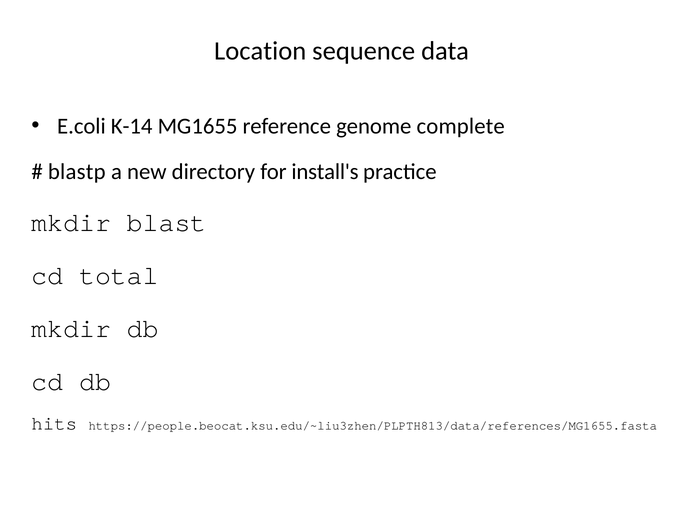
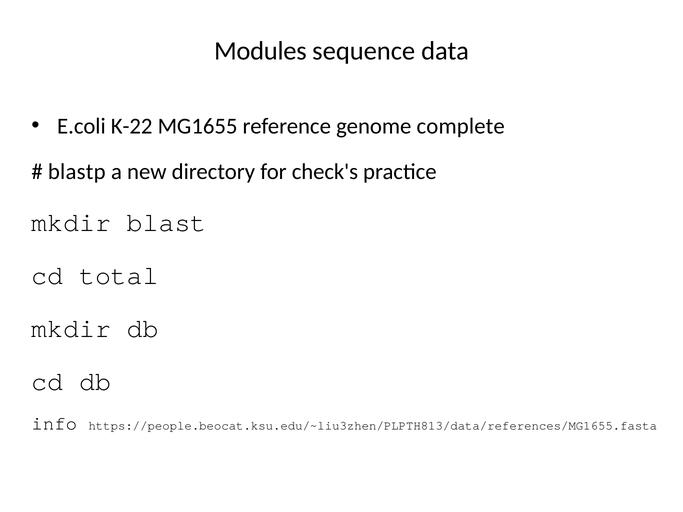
Location: Location -> Modules (260, 51)
K-14: K-14 -> K-22 (132, 126)
install's: install's -> check's (325, 172)
hits: hits -> info (54, 424)
